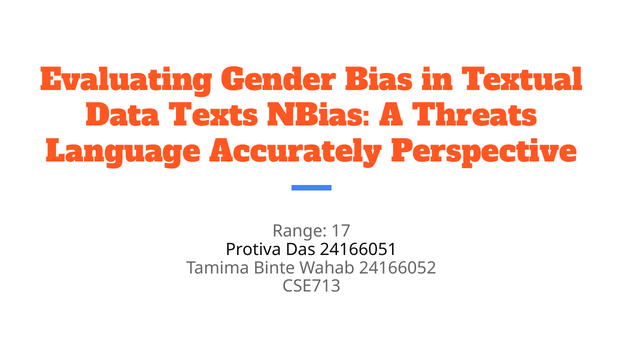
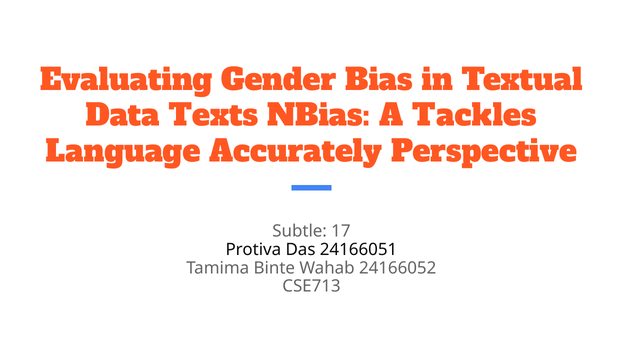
Threats: Threats -> Tackles (475, 116)
Range: Range -> Subtle (300, 231)
